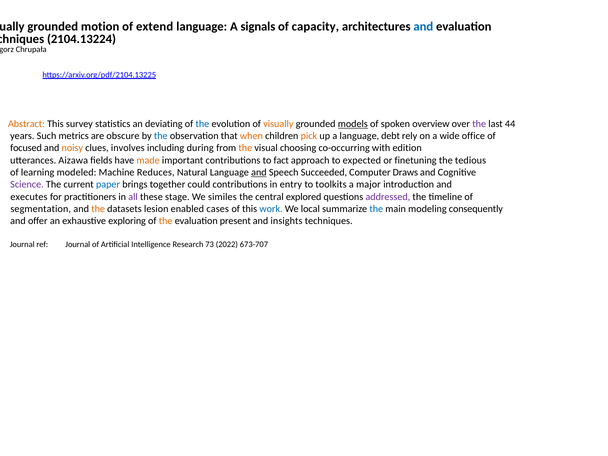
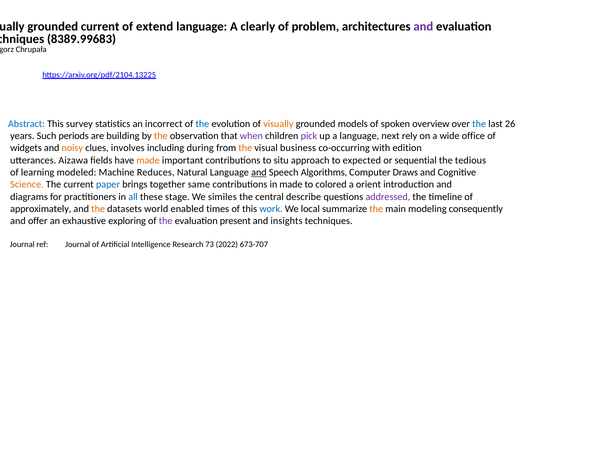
grounded motion: motion -> current (100, 27)
signals: signals -> clearly (258, 27)
capacity: capacity -> problem (315, 27)
and colour: blue -> purple (423, 27)
2104.13224: 2104.13224 -> 8389.99683 (81, 39)
Abstract colour: orange -> blue (26, 124)
deviating: deviating -> incorrect (164, 124)
models underline: present -> none (353, 124)
the colour: purple -> blue (479, 124)
44: 44 -> 26 (510, 124)
metrics: metrics -> periods (74, 136)
obscure: obscure -> building (123, 136)
the colour: blue -> orange (161, 136)
when colour: orange -> purple (251, 136)
pick colour: orange -> purple (309, 136)
debt: debt -> next (391, 136)
focused: focused -> widgets (26, 148)
choosing: choosing -> business (298, 148)
fact: fact -> situ (281, 160)
finetuning: finetuning -> sequential (416, 160)
Succeeded: Succeeded -> Algorithms (324, 172)
Science colour: purple -> orange (27, 185)
could: could -> same (199, 185)
in entry: entry -> made (291, 185)
toolkits: toolkits -> colored (331, 185)
major: major -> orient (368, 185)
executes: executes -> diagrams (29, 197)
all colour: purple -> blue (133, 197)
explored: explored -> describe (304, 197)
segmentation: segmentation -> approximately (41, 209)
lesion: lesion -> world (156, 209)
cases: cases -> times (218, 209)
the colour: blue -> orange (376, 209)
the colour: orange -> purple (166, 221)
